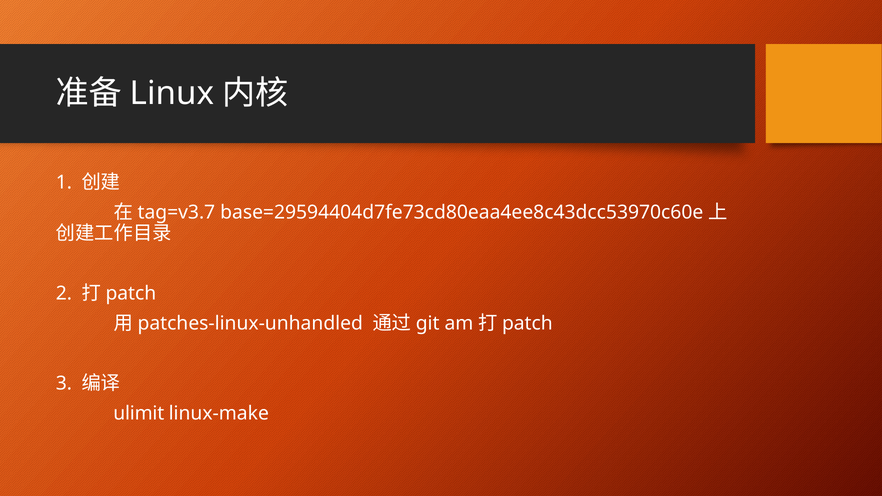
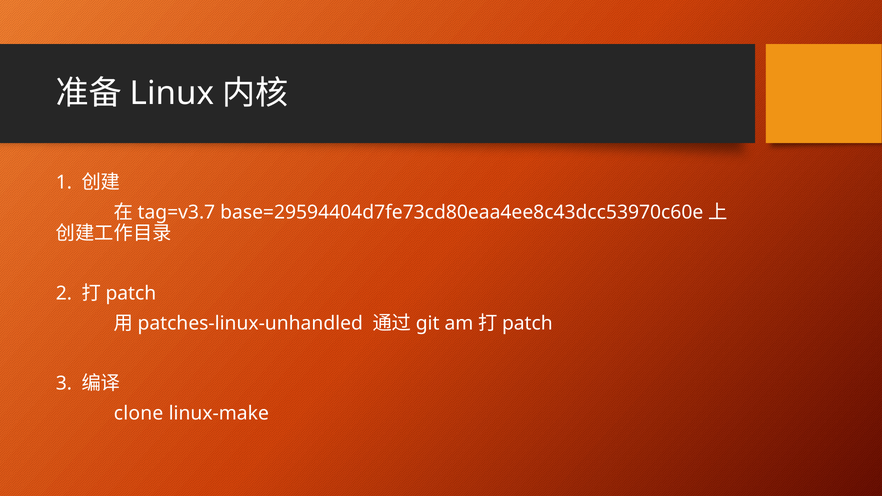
ulimit: ulimit -> clone (139, 414)
